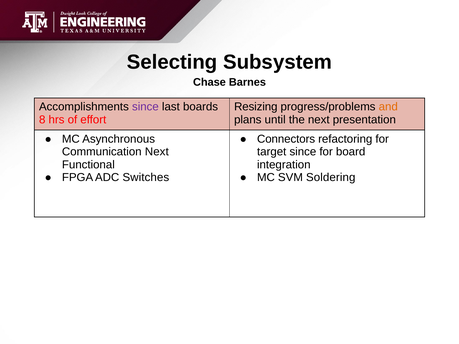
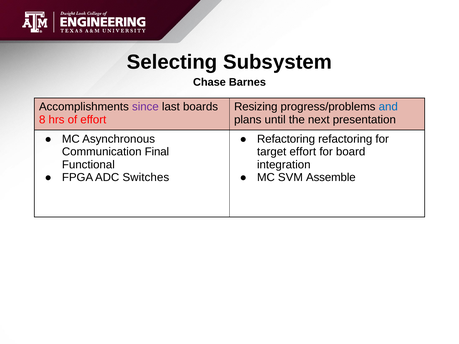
and colour: orange -> blue (388, 107)
Connectors: Connectors -> Refactoring (286, 139)
Communication Next: Next -> Final (157, 152)
target since: since -> effort (303, 152)
Soldering: Soldering -> Assemble (331, 178)
